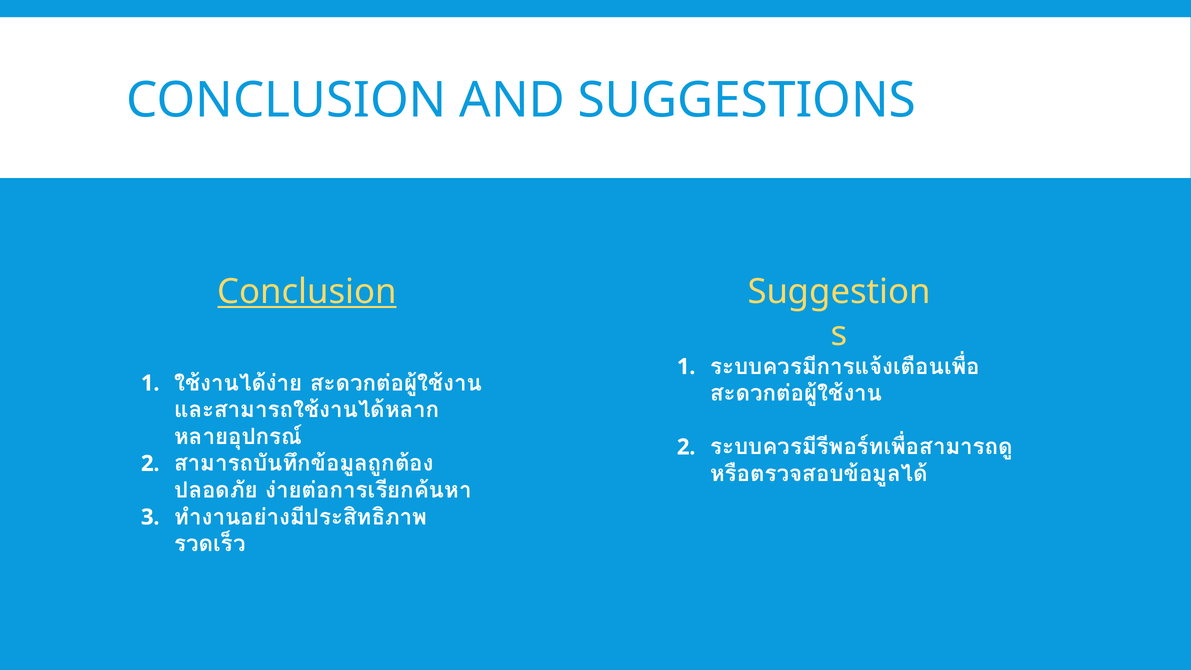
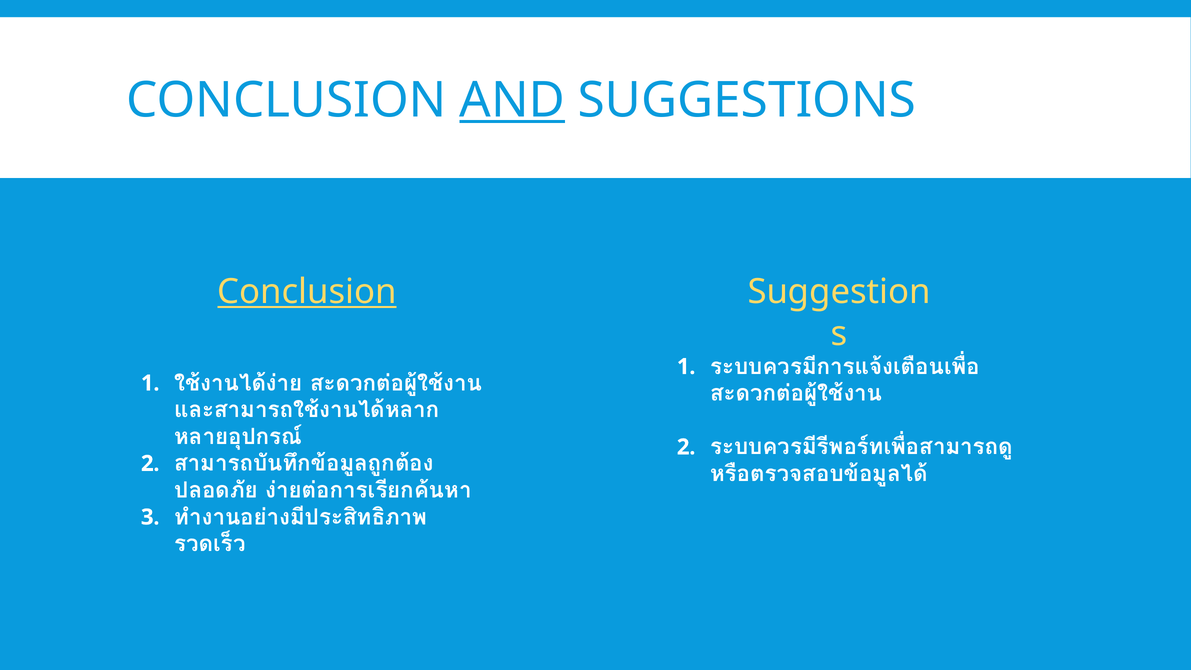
AND underline: none -> present (512, 100)
